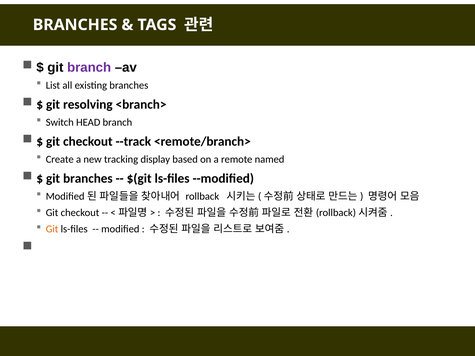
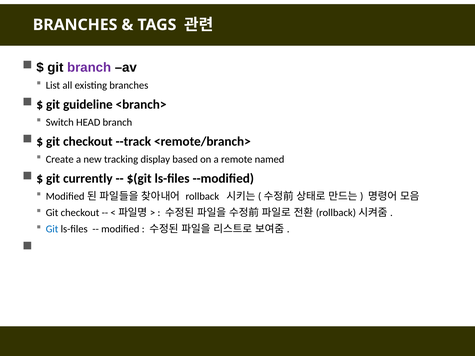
resolving: resolving -> guideline (88, 104)
git branches: branches -> currently (88, 179)
Git colour: orange -> blue (52, 229)
